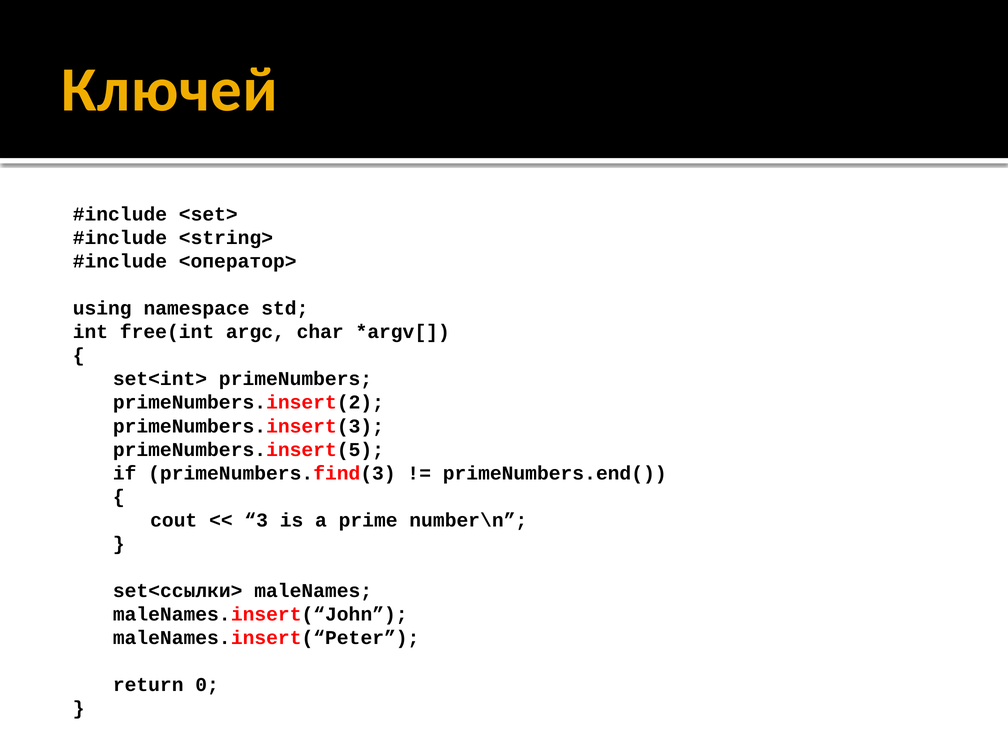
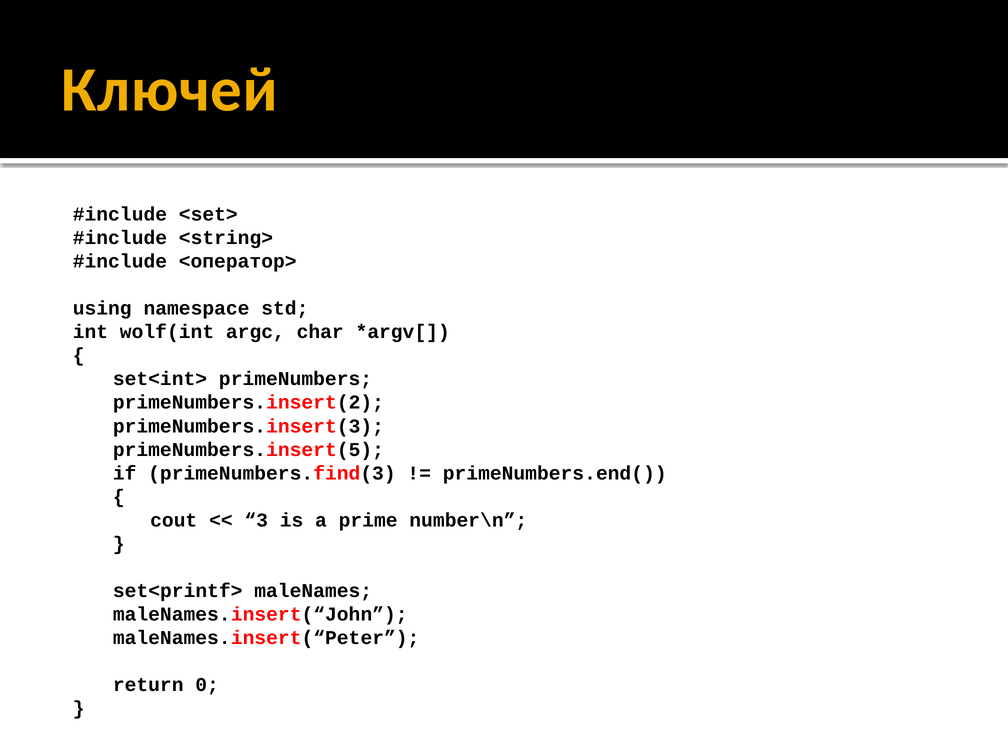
free(int: free(int -> wolf(int (167, 332)
set<ссылки>: set<ссылки> -> set<printf> (178, 591)
